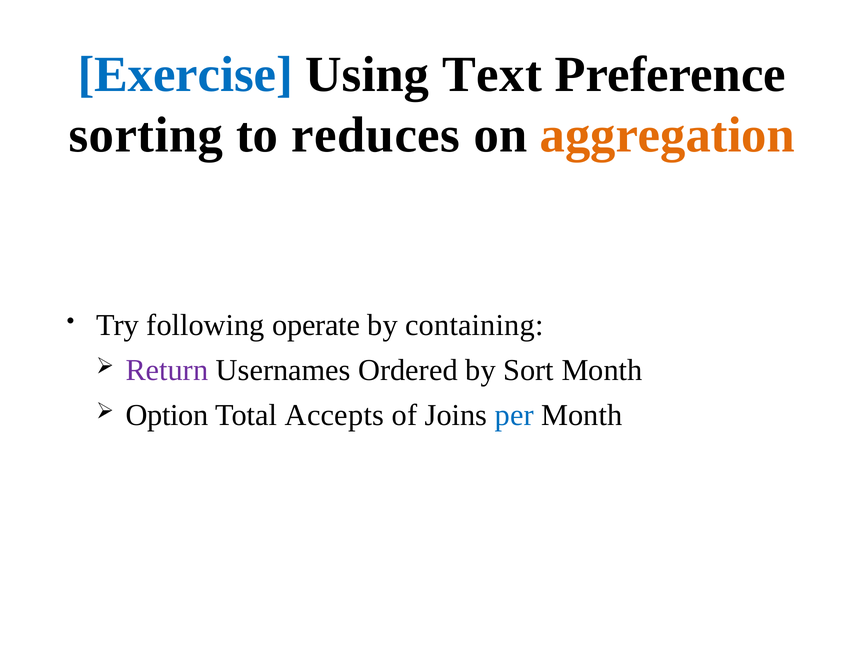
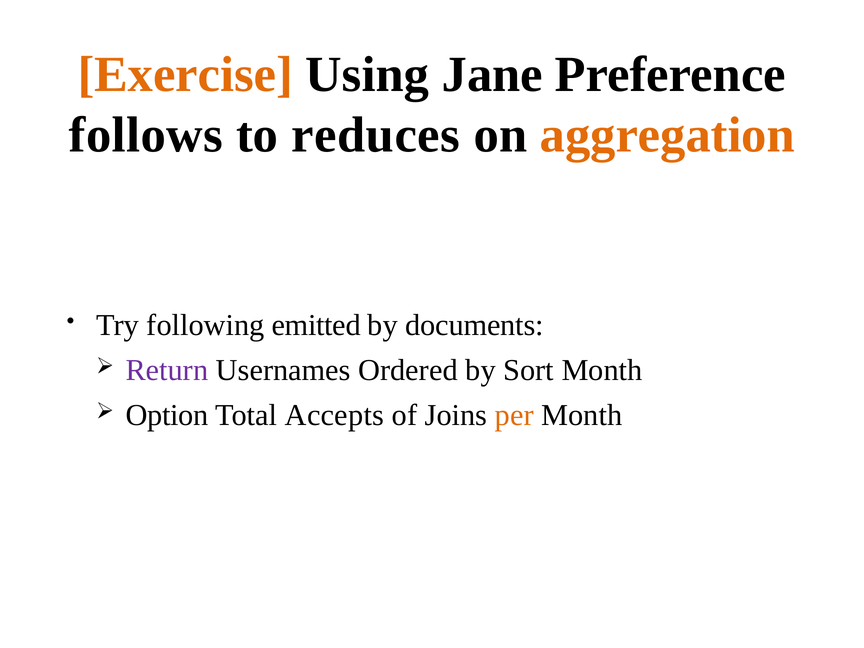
Exercise colour: blue -> orange (185, 74)
Text: Text -> Jane (492, 74)
sorting: sorting -> follows (146, 135)
operate: operate -> emitted (316, 325)
containing: containing -> documents (475, 325)
per colour: blue -> orange (514, 415)
